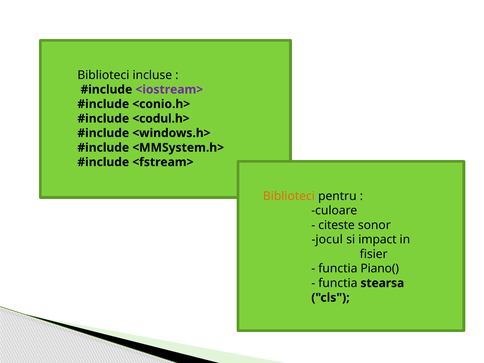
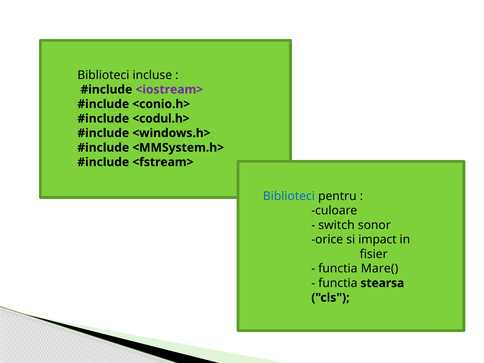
Biblioteci colour: orange -> blue (289, 196)
citeste: citeste -> switch (336, 225)
jocul: jocul -> orice (327, 240)
Piano(: Piano( -> Mare( (380, 269)
